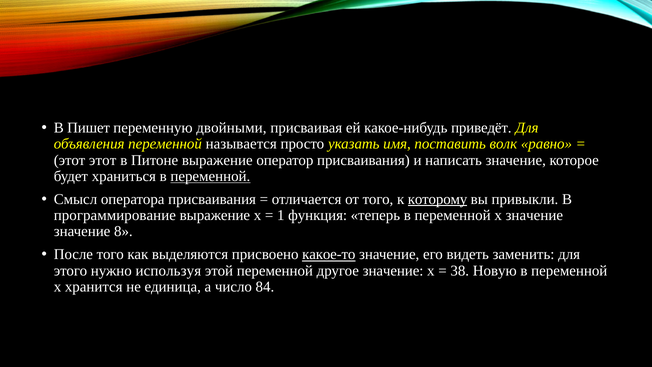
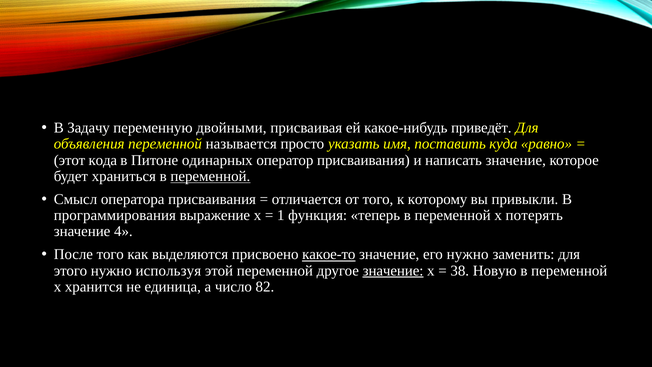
Пишет: Пишет -> Задачу (89, 128)
волк: волк -> куда (503, 144)
этот этот: этот -> кода (103, 160)
Питоне выражение: выражение -> одинарных (217, 160)
которому underline: present -> none (438, 199)
программирование: программирование -> программирования (115, 215)
x значение: значение -> потерять (534, 215)
8: 8 -> 4 (123, 231)
его видеть: видеть -> нужно (468, 254)
значение underline: none -> present (393, 270)
84: 84 -> 82 (265, 287)
